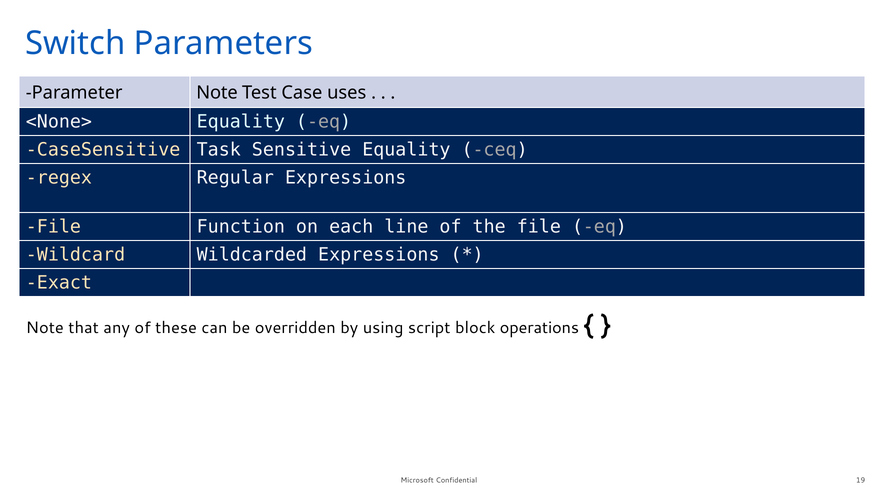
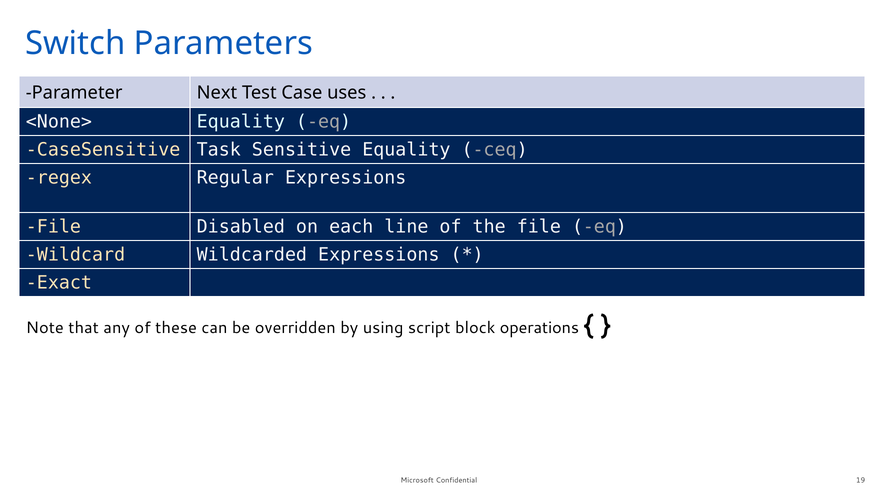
Parameter Note: Note -> Next (217, 93)
Function: Function -> Disabled (241, 227)
